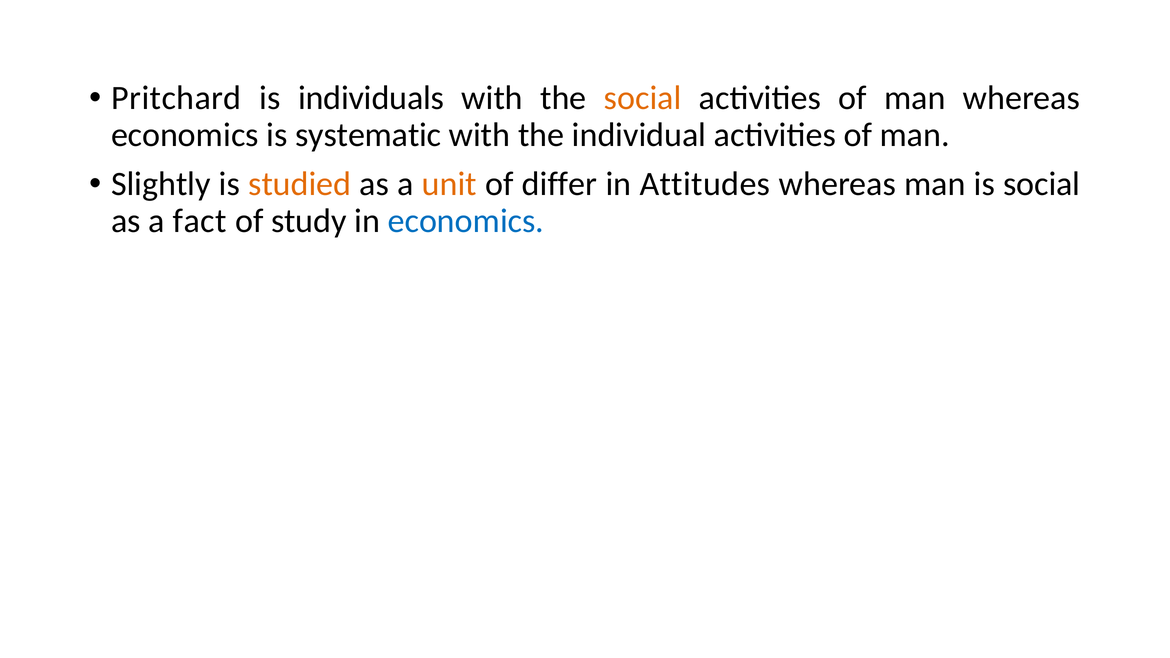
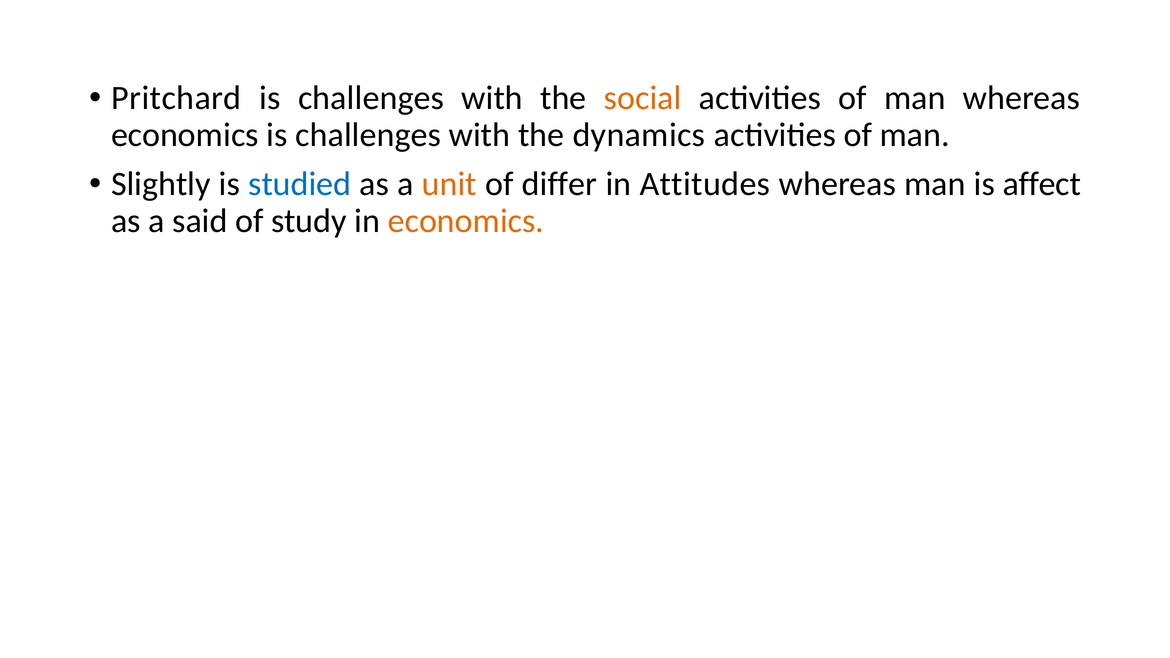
individuals: individuals -> challenges (371, 98)
economics is systematic: systematic -> challenges (368, 135)
individual: individual -> dynamics (639, 135)
studied colour: orange -> blue (300, 184)
is social: social -> affect (1042, 184)
fact: fact -> said (200, 221)
economics colour: blue -> orange (466, 221)
